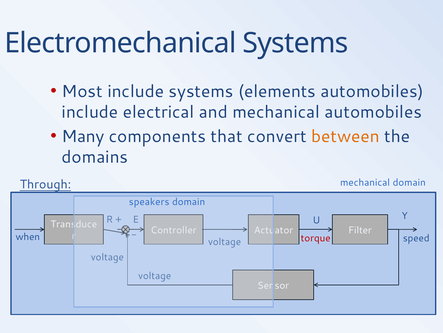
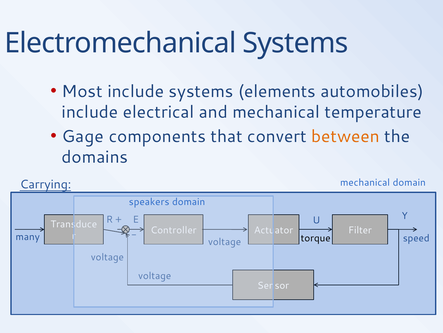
mechanical automobiles: automobiles -> temperature (373, 112)
Many: Many -> Gage (83, 136)
Through: Through -> Carrying (45, 184)
when: when -> many (28, 236)
torque colour: red -> black (316, 238)
